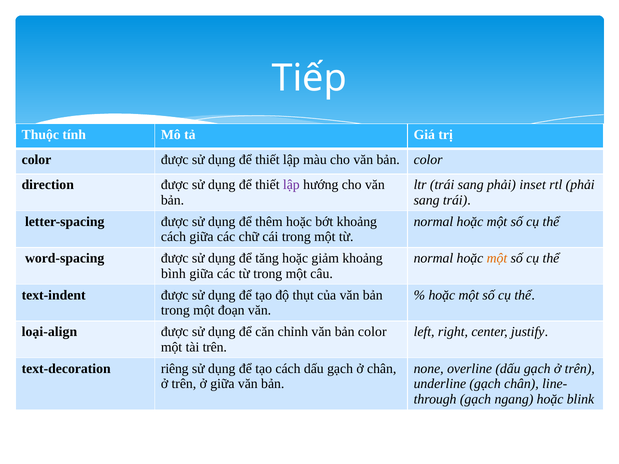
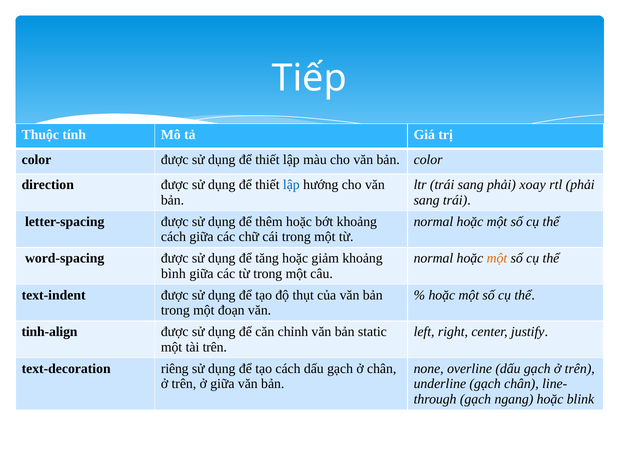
lập colour: purple -> blue (291, 185)
inset: inset -> xoay (533, 185)
loại-align: loại-align -> tinh-align (50, 332)
chỉnh văn bản color: color -> static (372, 332)
